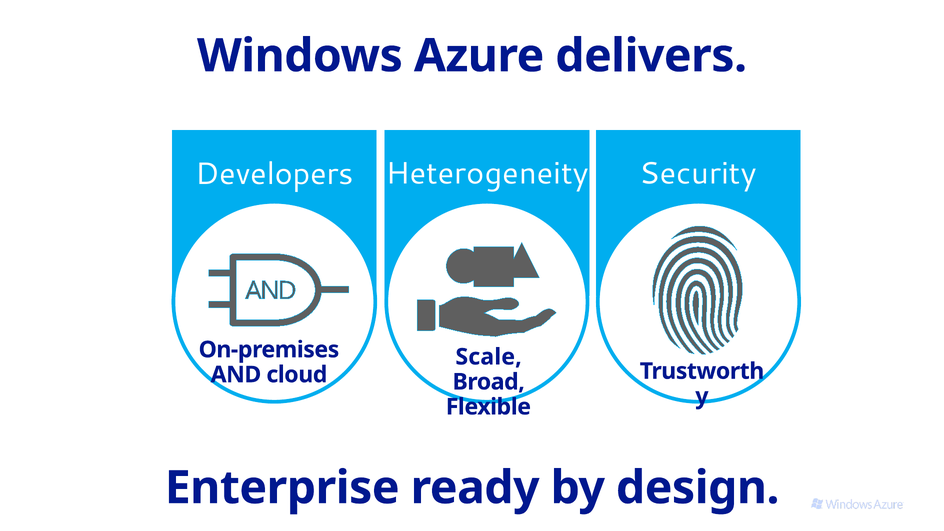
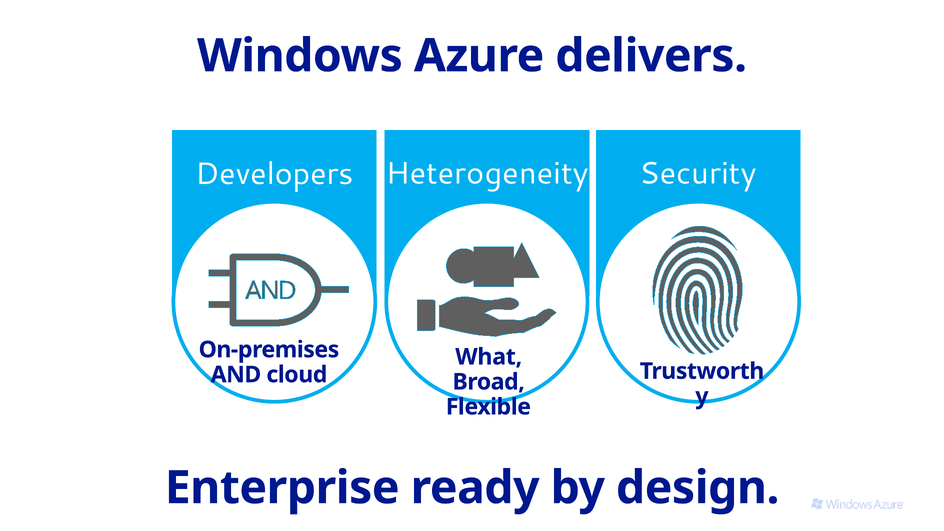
Scale: Scale -> What (489, 357)
